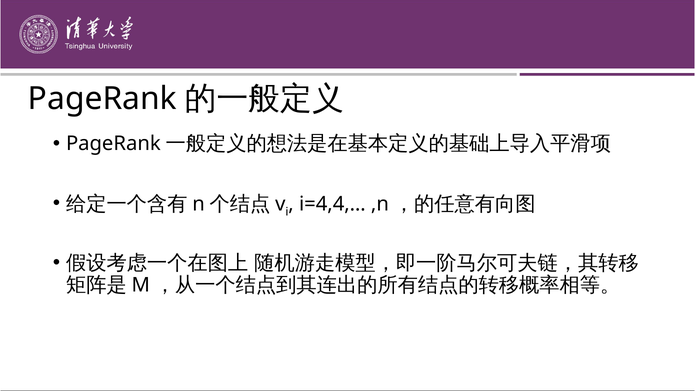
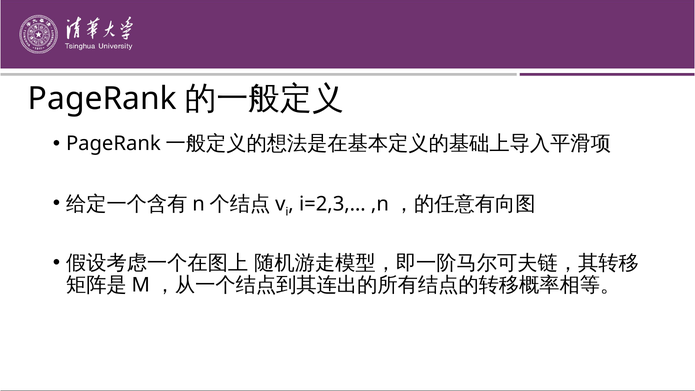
i=4,4,…: i=4,4,… -> i=2,3,… (332, 204)
